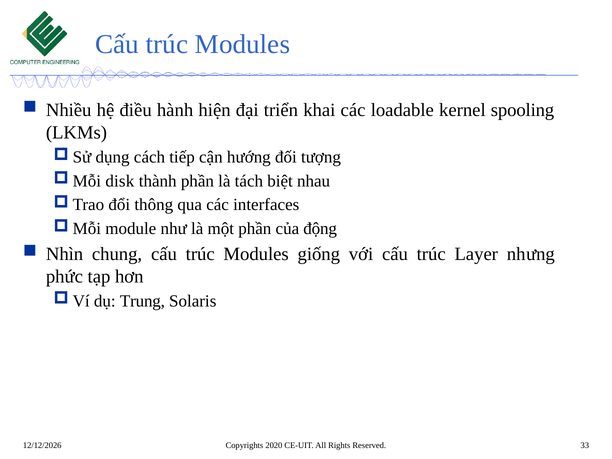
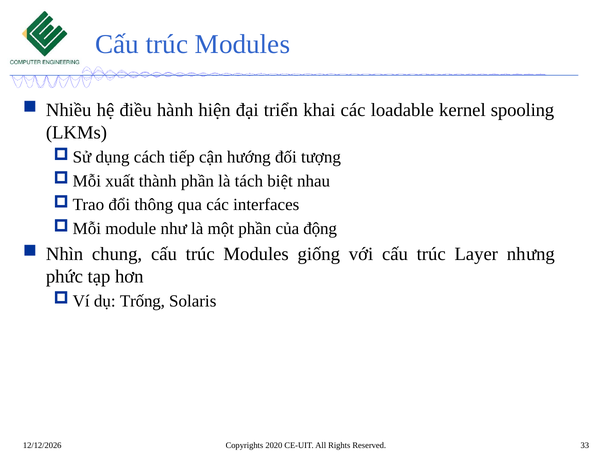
disk: disk -> xuất (120, 181)
Trung: Trung -> Trống (142, 301)
